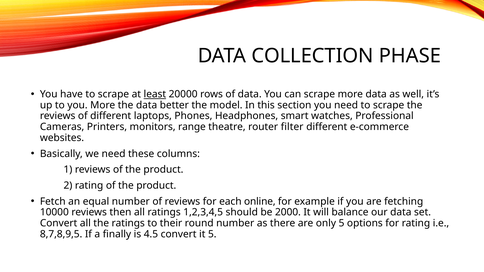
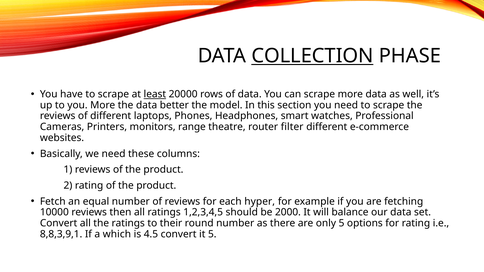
COLLECTION underline: none -> present (312, 56)
online: online -> hyper (260, 202)
8,7,8,9,5: 8,7,8,9,5 -> 8,8,3,9,1 (61, 234)
finally: finally -> which (117, 234)
